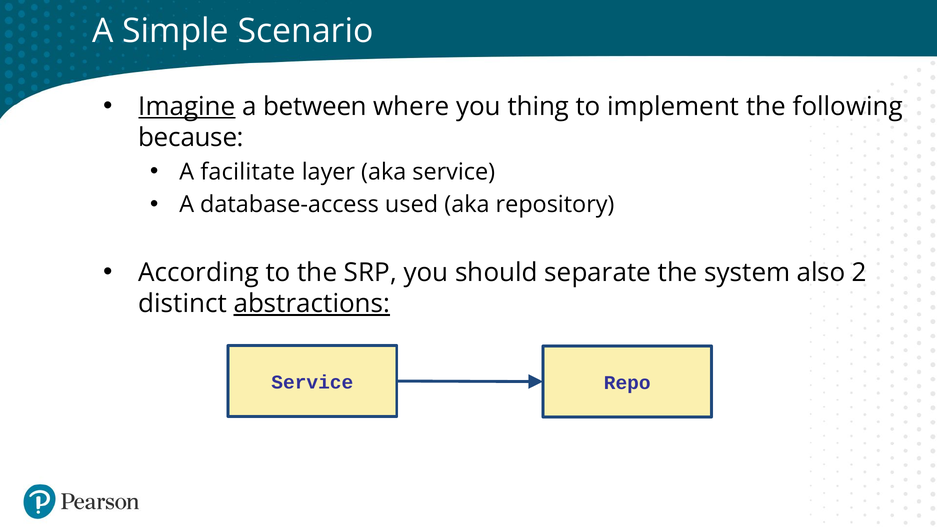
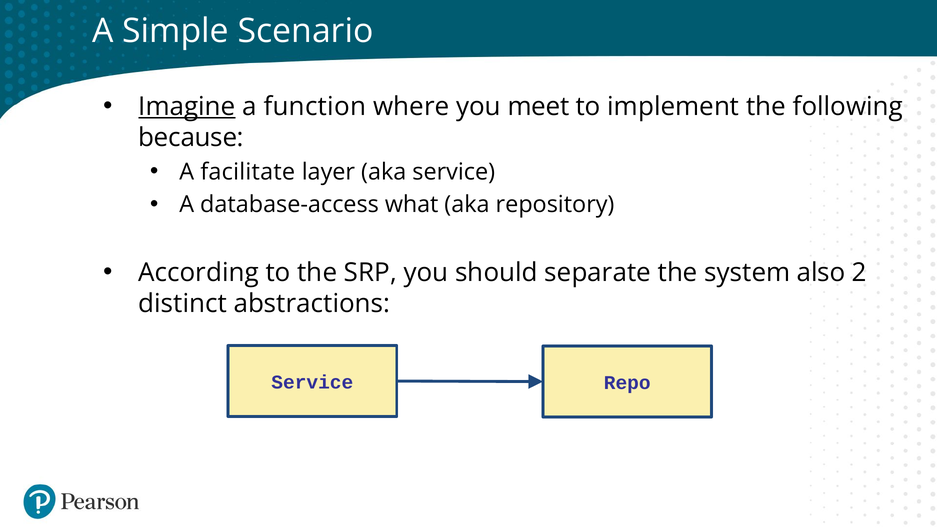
between: between -> function (315, 107)
thing: thing -> meet (538, 107)
used: used -> what (412, 205)
abstractions underline: present -> none (312, 304)
